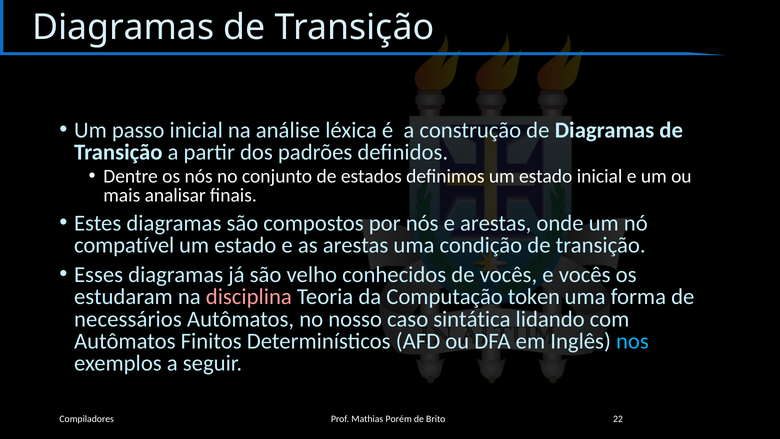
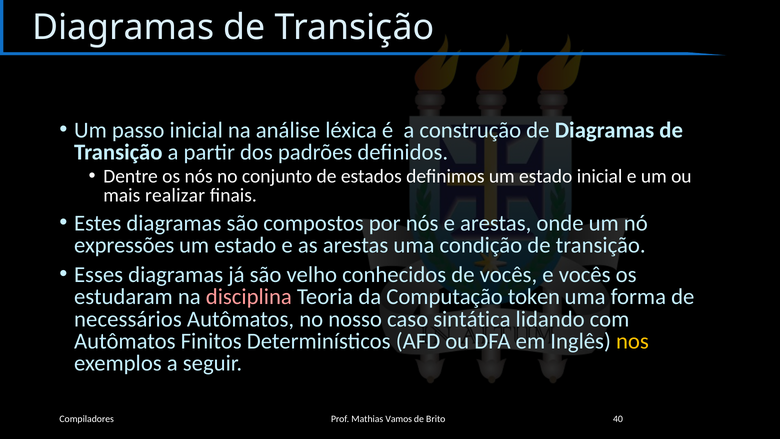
analisar: analisar -> realizar (175, 195)
compatível: compatível -> expressões (124, 245)
nos colour: light blue -> yellow (632, 341)
Porém: Porém -> Vamos (399, 419)
22: 22 -> 40 (618, 419)
